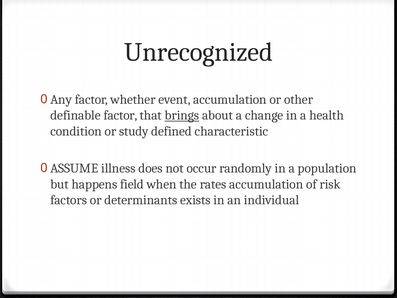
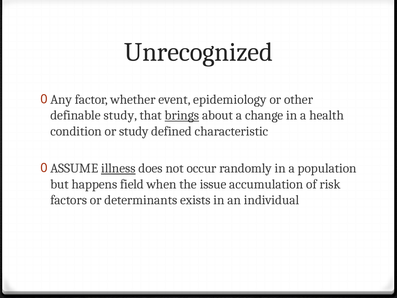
event accumulation: accumulation -> epidemiology (230, 99)
definable factor: factor -> study (120, 115)
illness underline: none -> present (118, 168)
rates: rates -> issue (213, 184)
